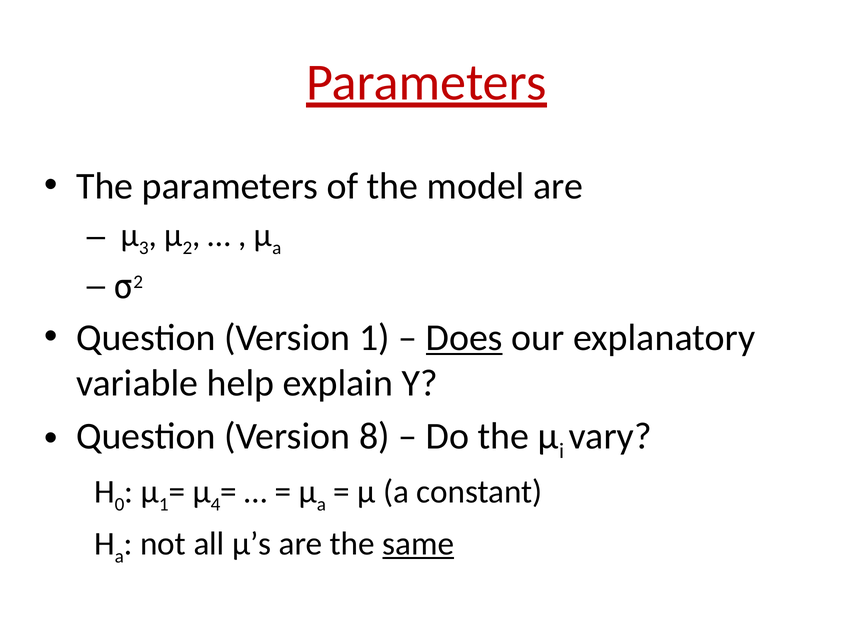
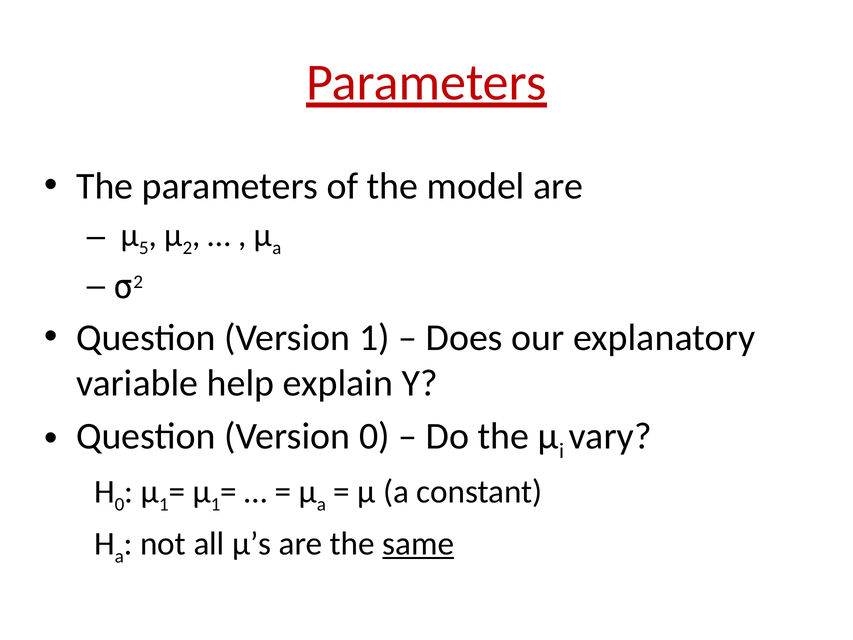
3: 3 -> 5 (144, 248)
Does underline: present -> none (464, 338)
Version 8: 8 -> 0 (374, 436)
4: 4 -> 1 (216, 504)
